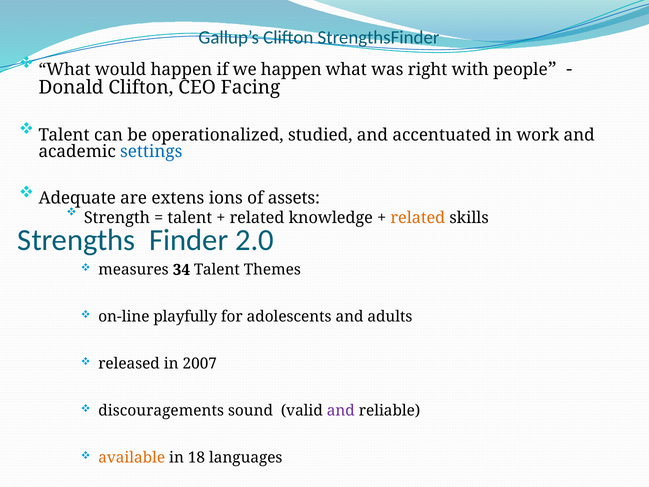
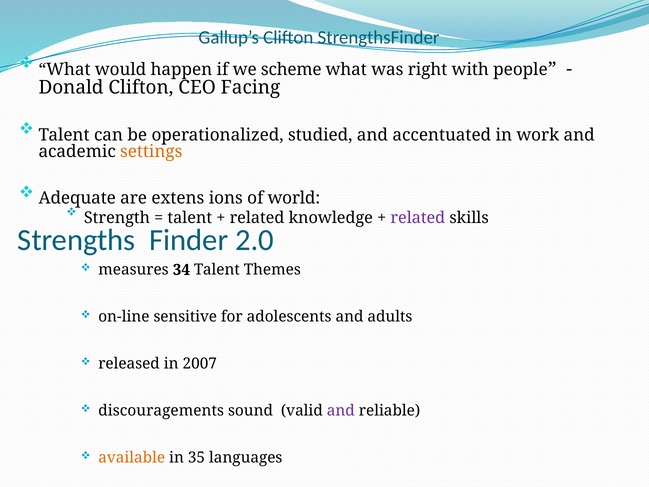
we happen: happen -> scheme (291, 70)
settings colour: blue -> orange (151, 151)
assets: assets -> world (294, 198)
related colour: orange -> purple (418, 218)
playfully: playfully -> sensitive (185, 317)
18: 18 -> 35 (196, 457)
